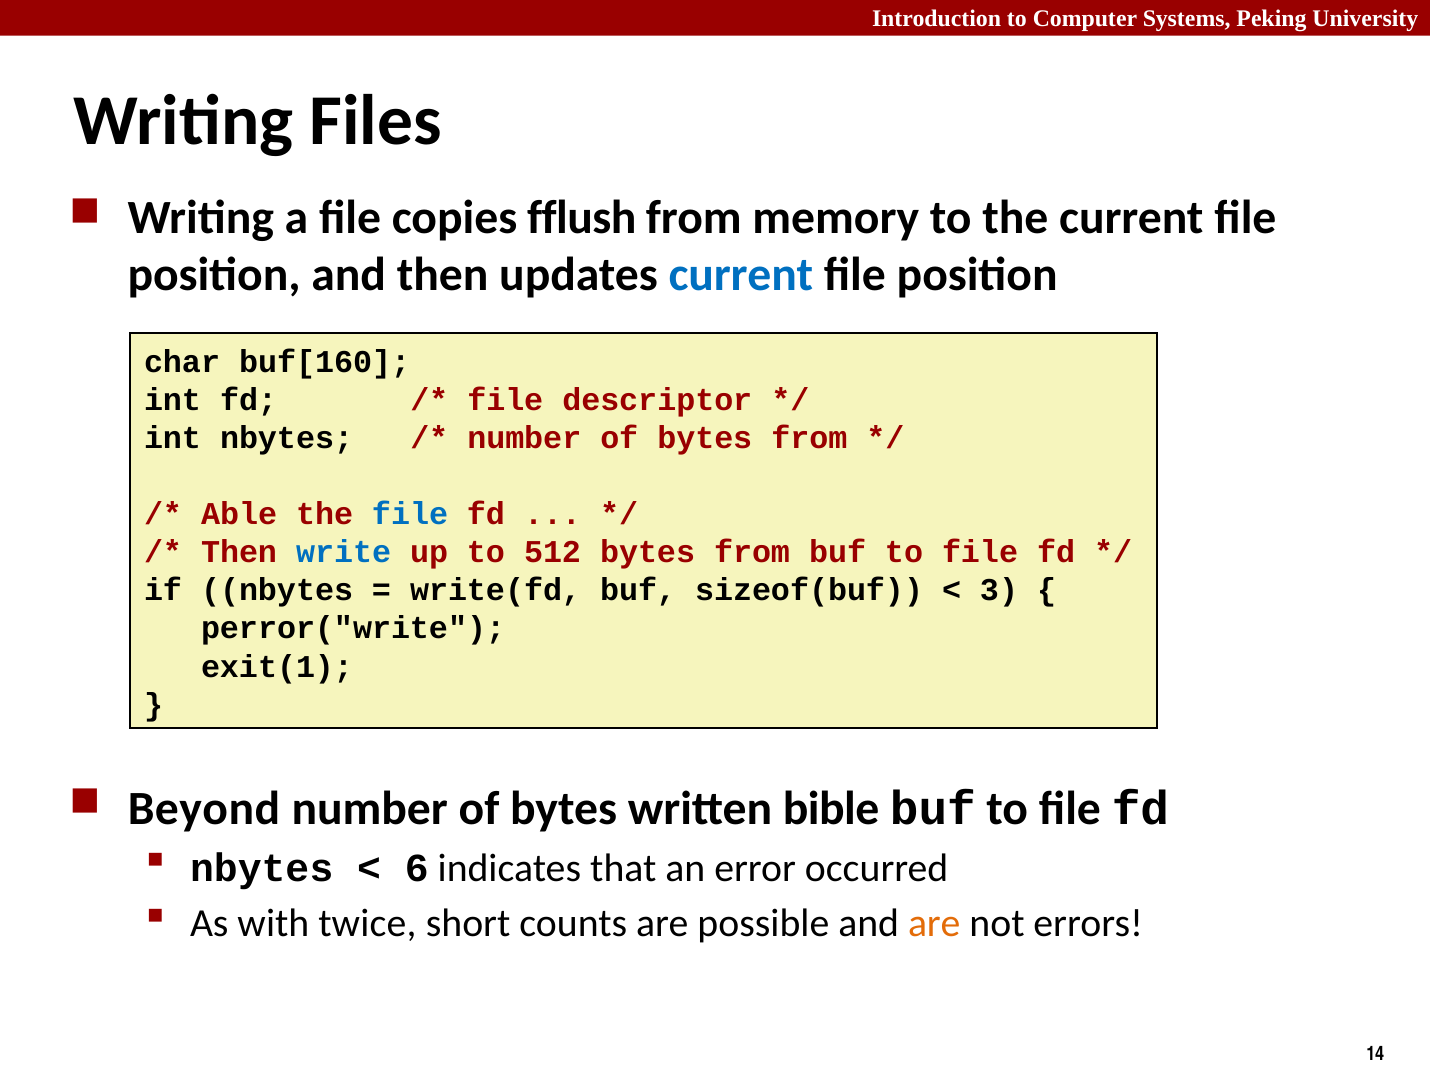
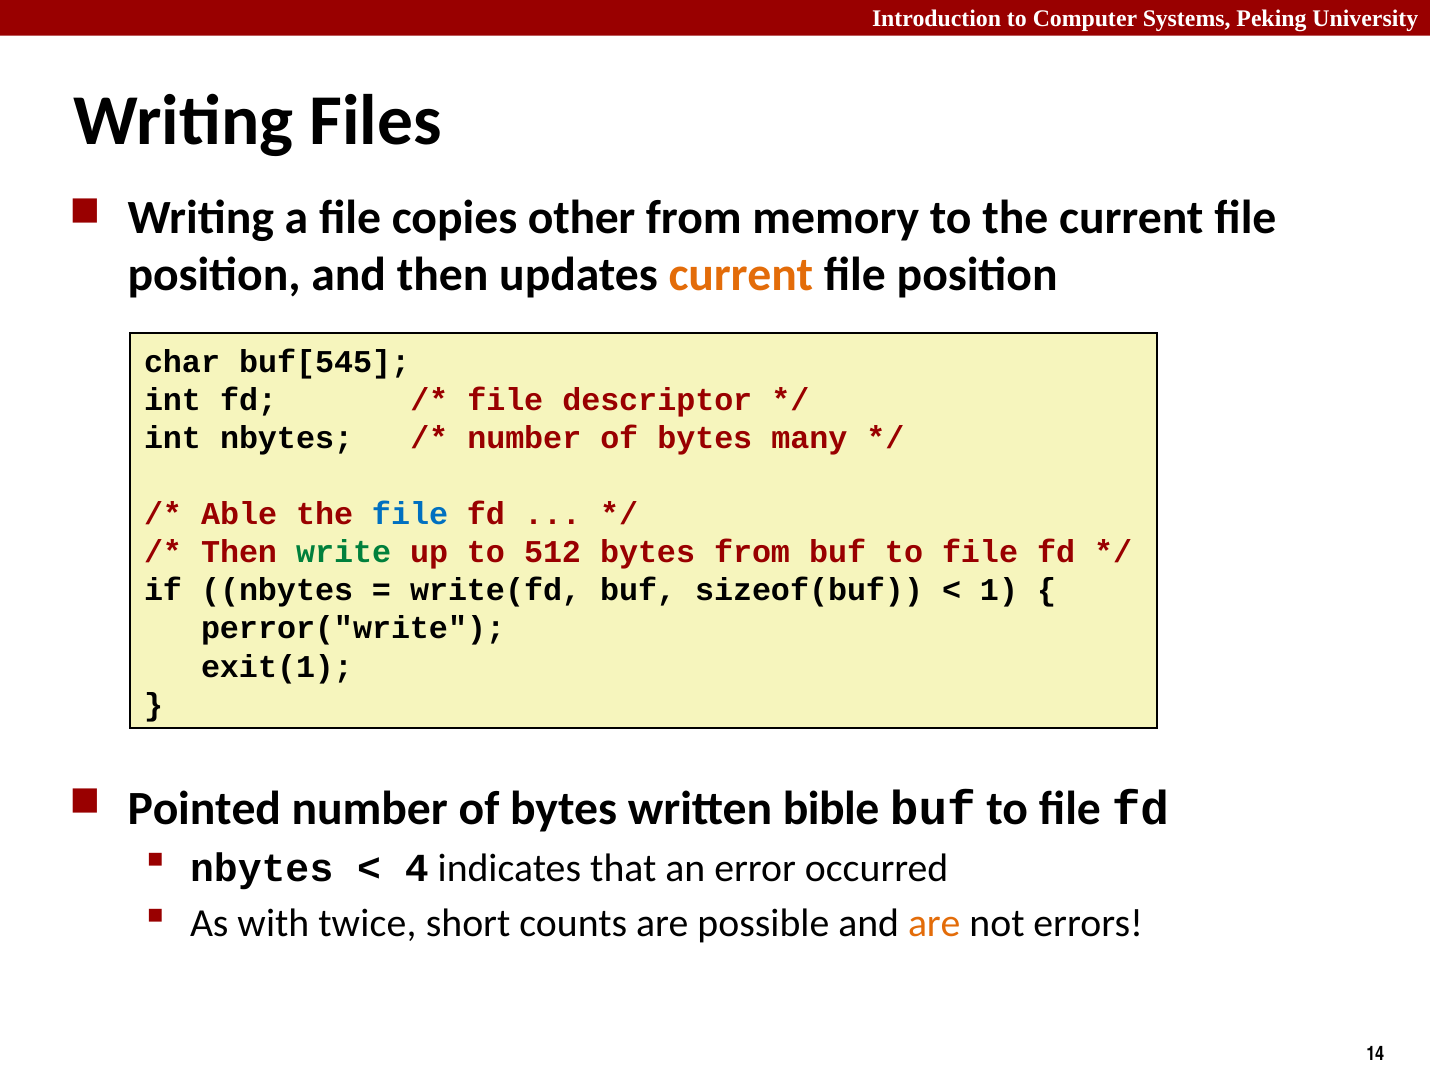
fflush: fflush -> other (582, 218)
current colour: blue -> orange (741, 275)
buf[160: buf[160 -> buf[545 (325, 362)
of bytes from: from -> many (809, 438)
write colour: blue -> green (344, 553)
3: 3 -> 1 (999, 591)
Beyond: Beyond -> Pointed (204, 809)
6: 6 -> 4 (417, 869)
